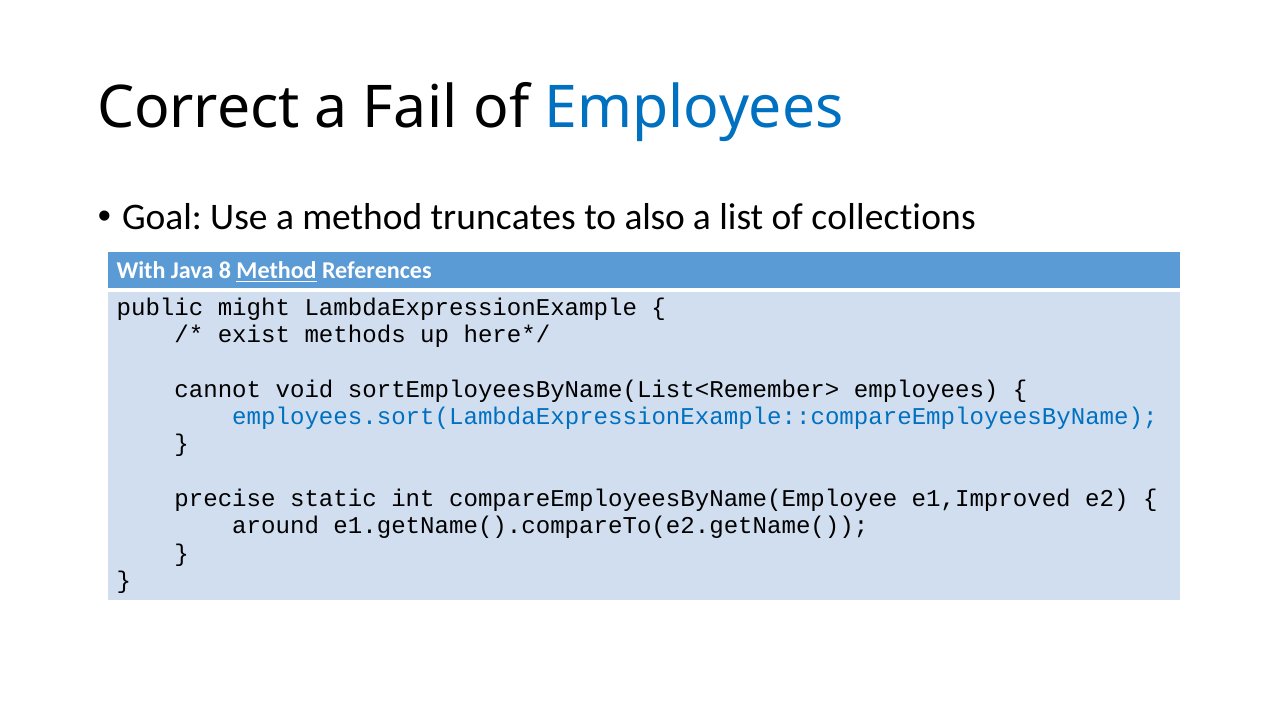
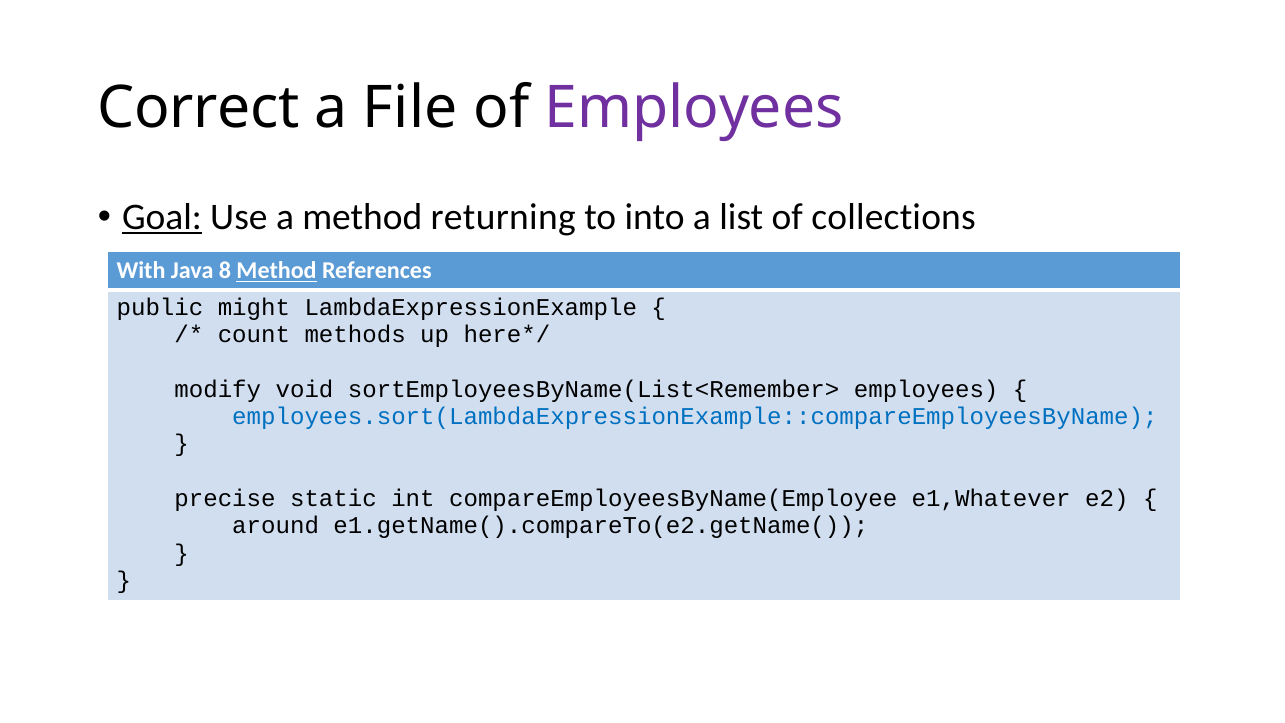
Fail: Fail -> File (410, 108)
Employees colour: blue -> purple (694, 108)
Goal underline: none -> present (162, 217)
truncates: truncates -> returning (503, 217)
also: also -> into (655, 217)
exist: exist -> count (254, 334)
cannot: cannot -> modify (218, 389)
e1,Improved: e1,Improved -> e1,Whatever (991, 498)
